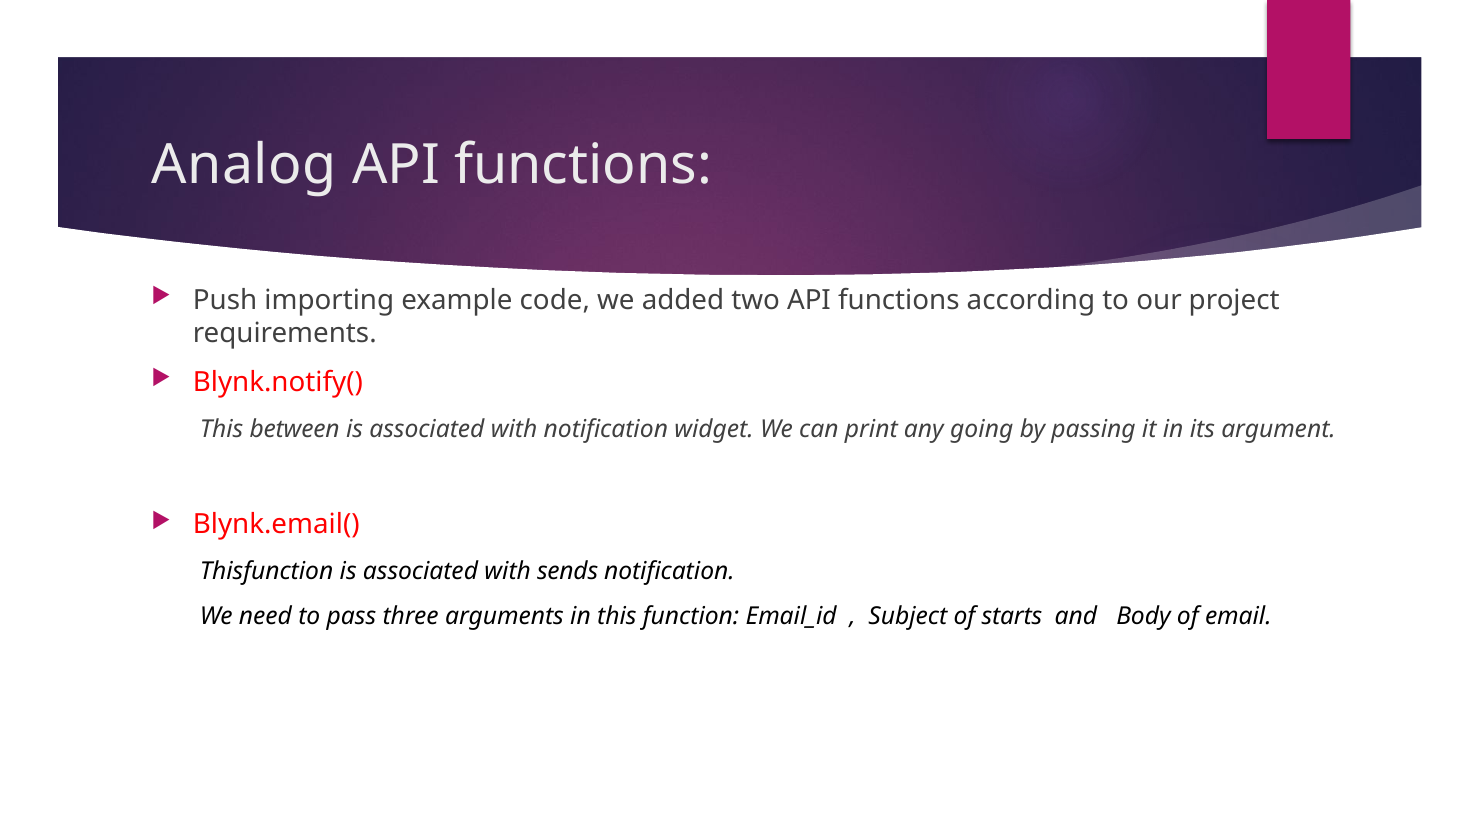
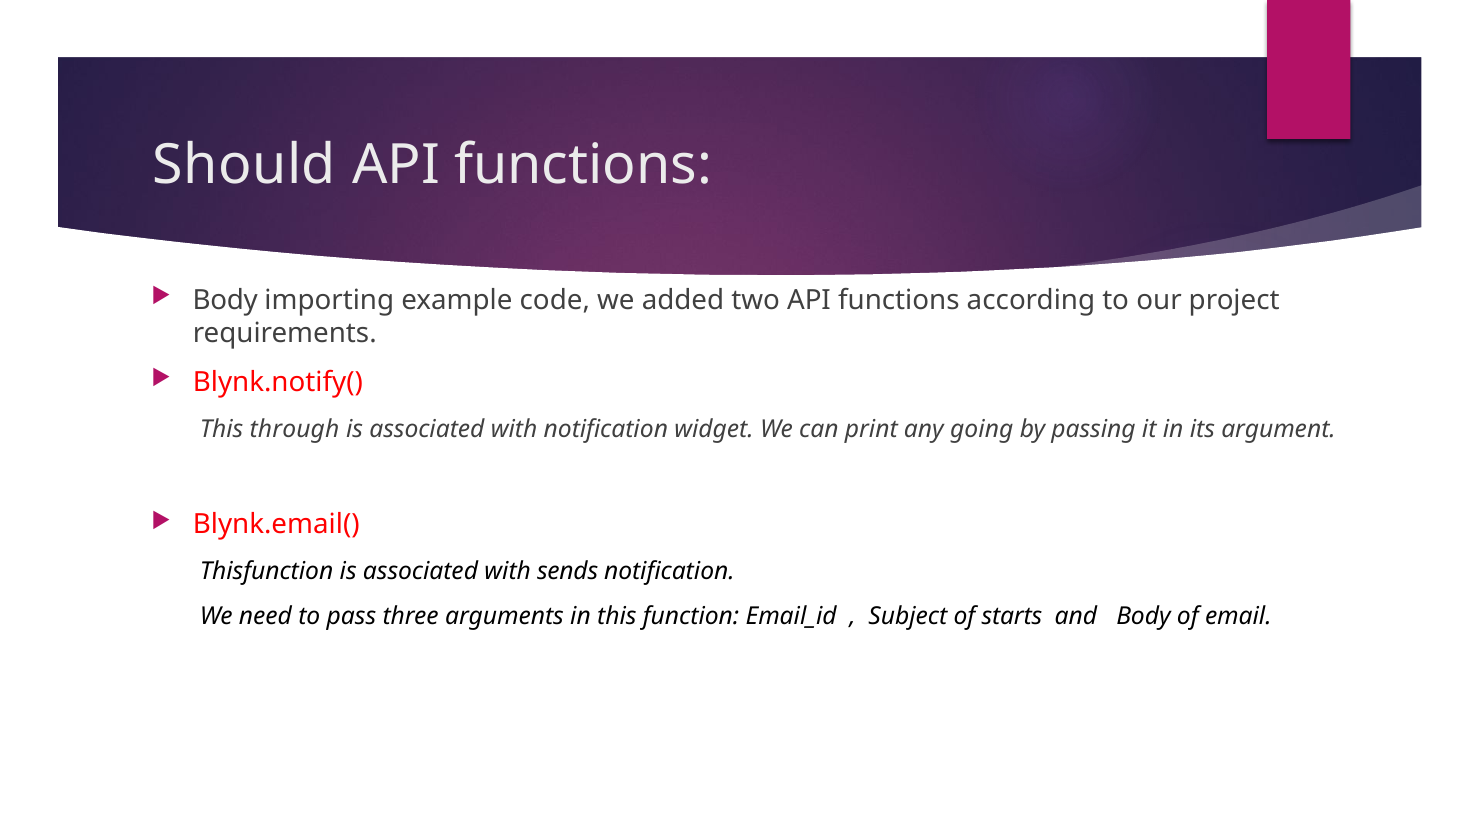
Analog: Analog -> Should (244, 165)
Push: Push -> Body (225, 300)
between: between -> through (294, 429)
